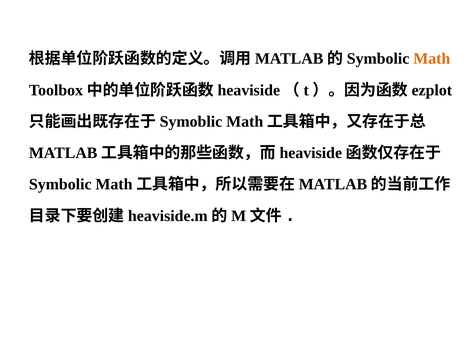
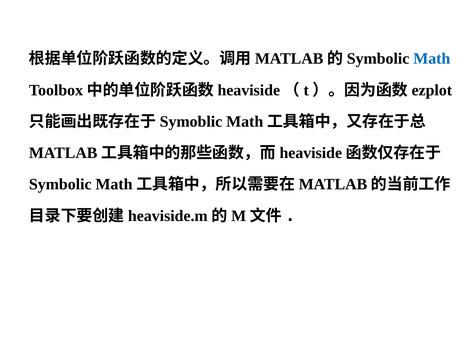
Math colour: orange -> blue (432, 59)
